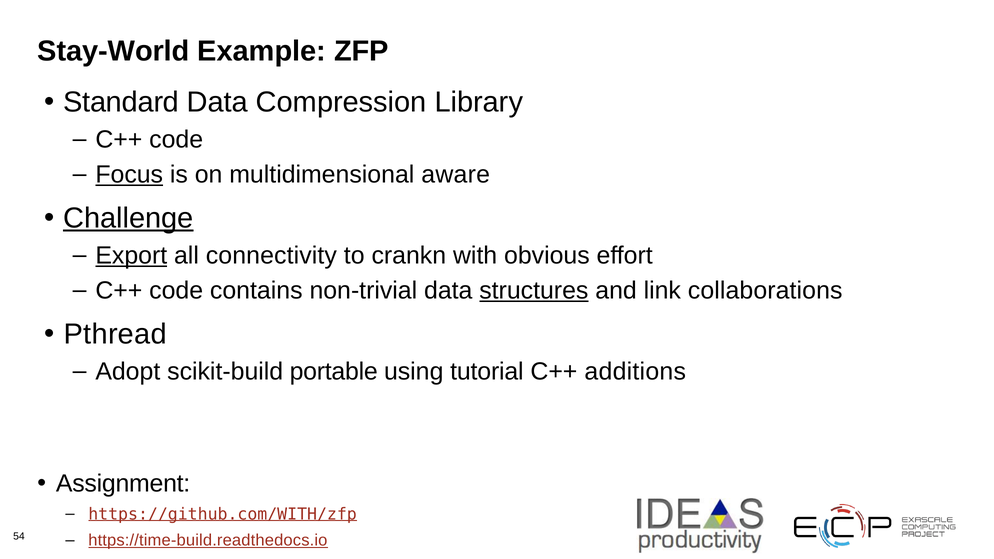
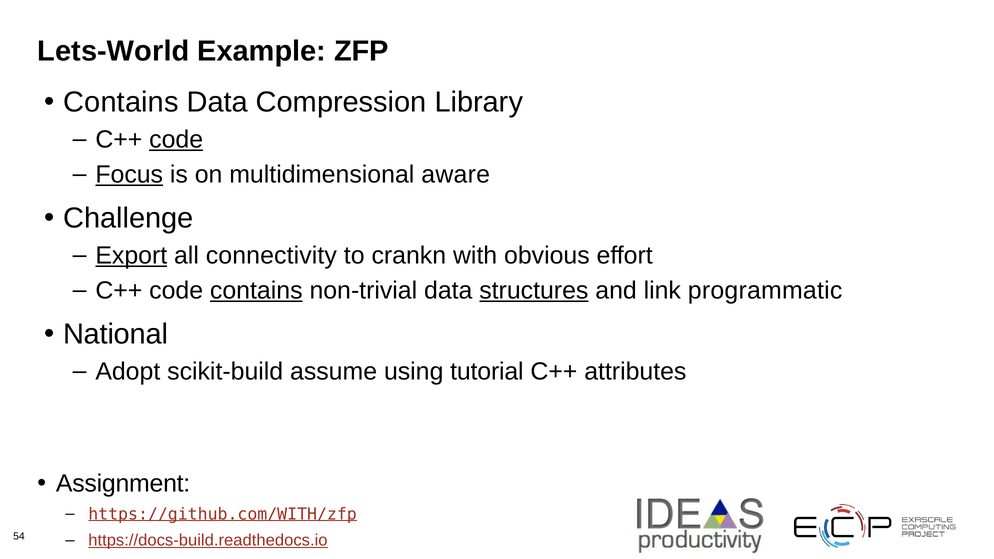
Stay-World: Stay-World -> Lets-World (113, 51)
Standard: Standard -> Contains (121, 102)
code underline: none -> present (176, 140)
Challenge underline: present -> none (128, 218)
contains underline: none -> present (256, 291)
collaborations: collaborations -> programmatic (765, 291)
Pthread: Pthread -> National (116, 334)
portable: portable -> assume (334, 372)
additions: additions -> attributes (635, 372)
https://time-build.readthedocs.io: https://time-build.readthedocs.io -> https://docs-build.readthedocs.io (208, 541)
